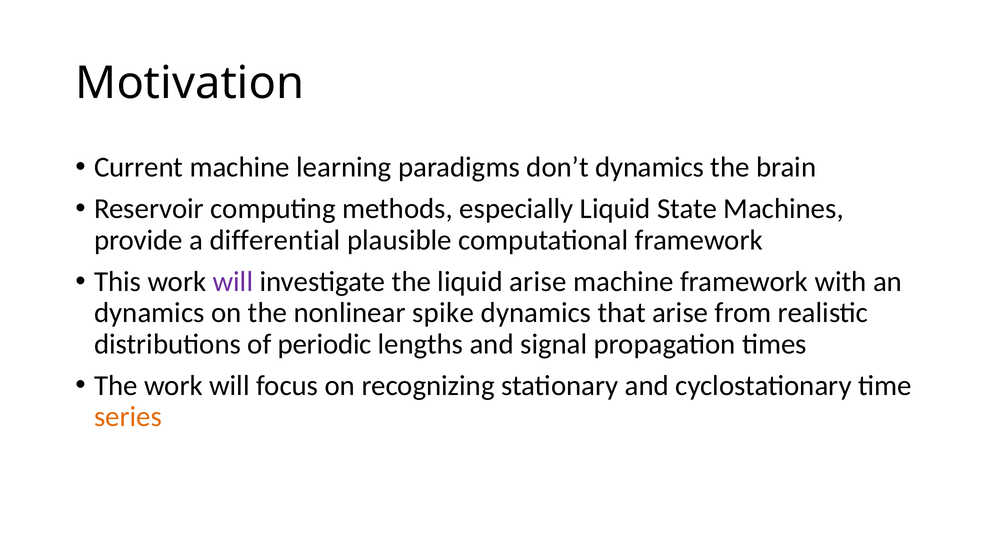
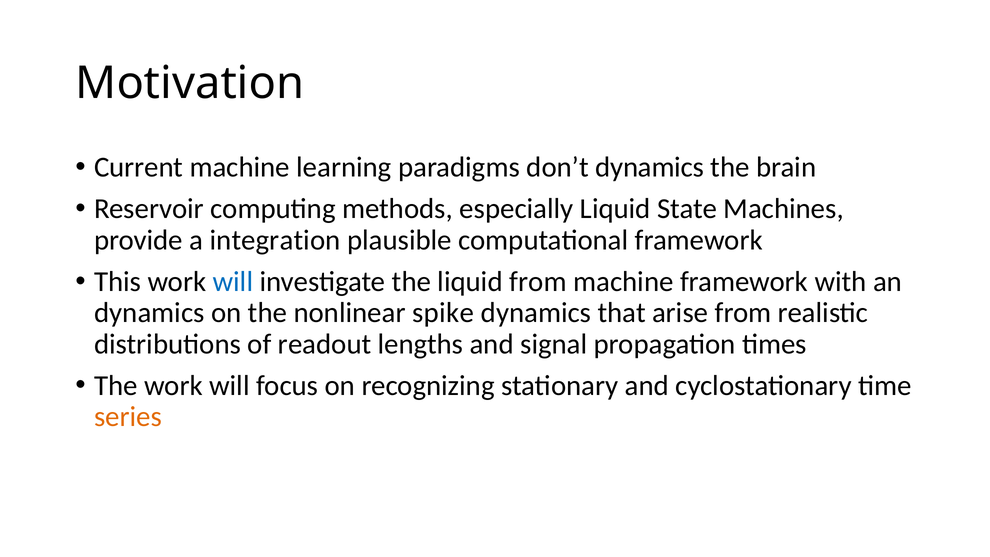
differential: differential -> integration (275, 240)
will colour: purple -> blue (233, 282)
liquid arise: arise -> from (538, 282)
periodic: periodic -> readout (325, 344)
